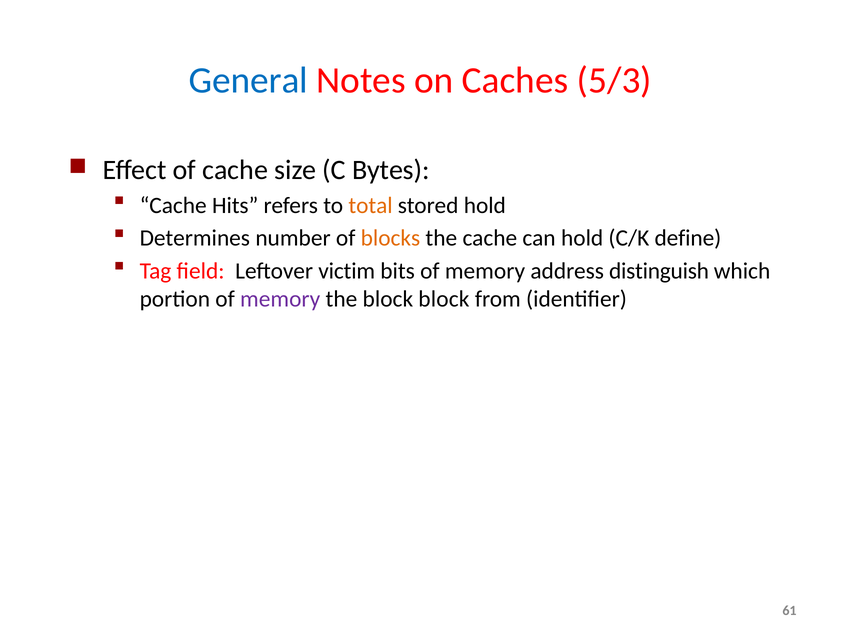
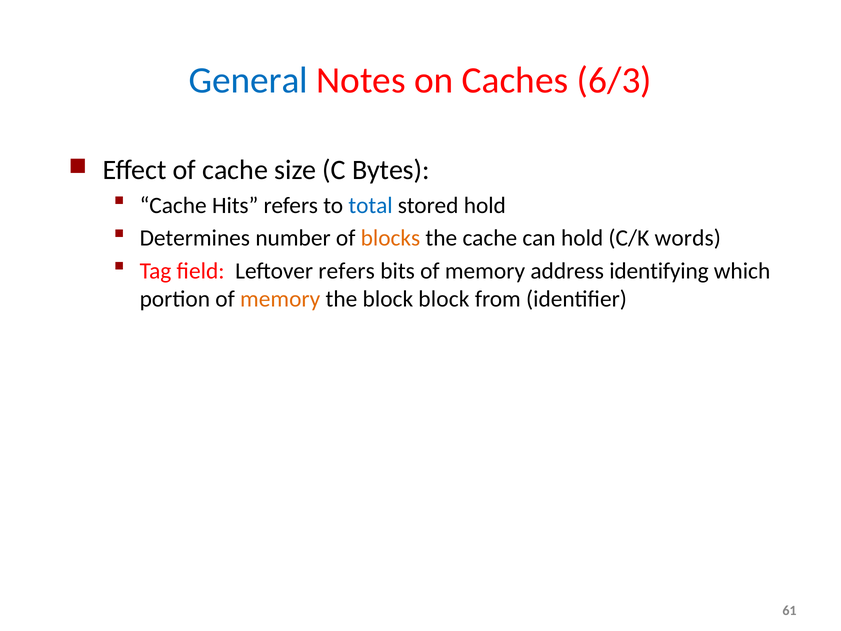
5/3: 5/3 -> 6/3 (614, 80)
total colour: orange -> blue (371, 205)
define: define -> words (688, 238)
Leftover victim: victim -> refers (347, 271)
distinguish: distinguish -> identifying (659, 271)
memory colour: purple -> orange (280, 299)
